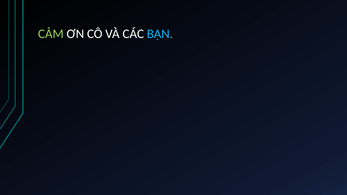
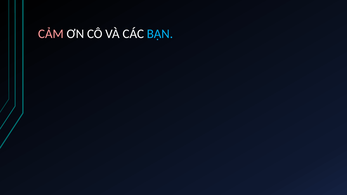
CẢM colour: light green -> pink (51, 34)
